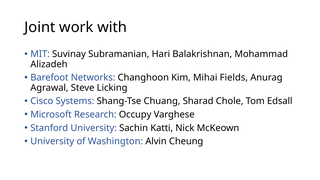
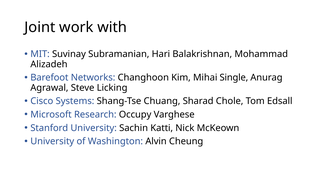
Fields: Fields -> Single (234, 78)
